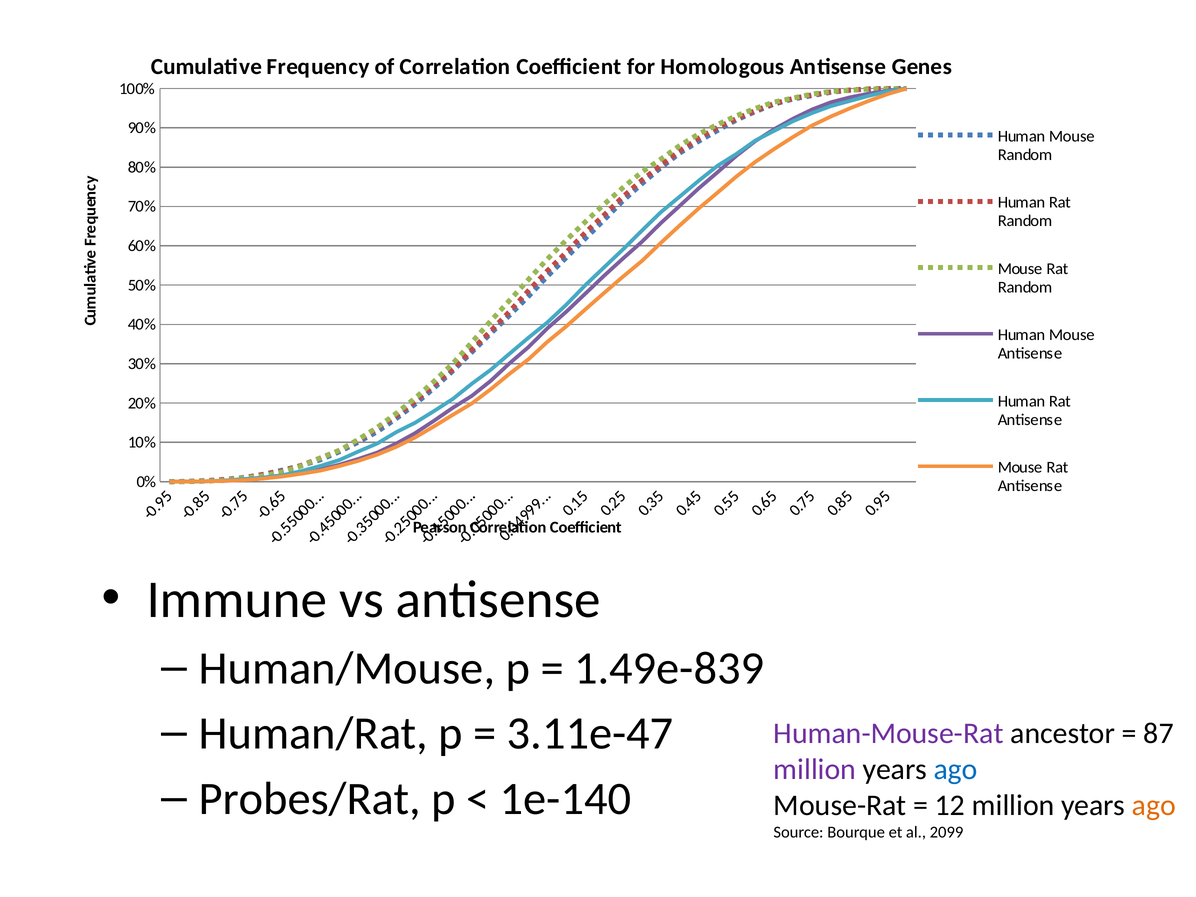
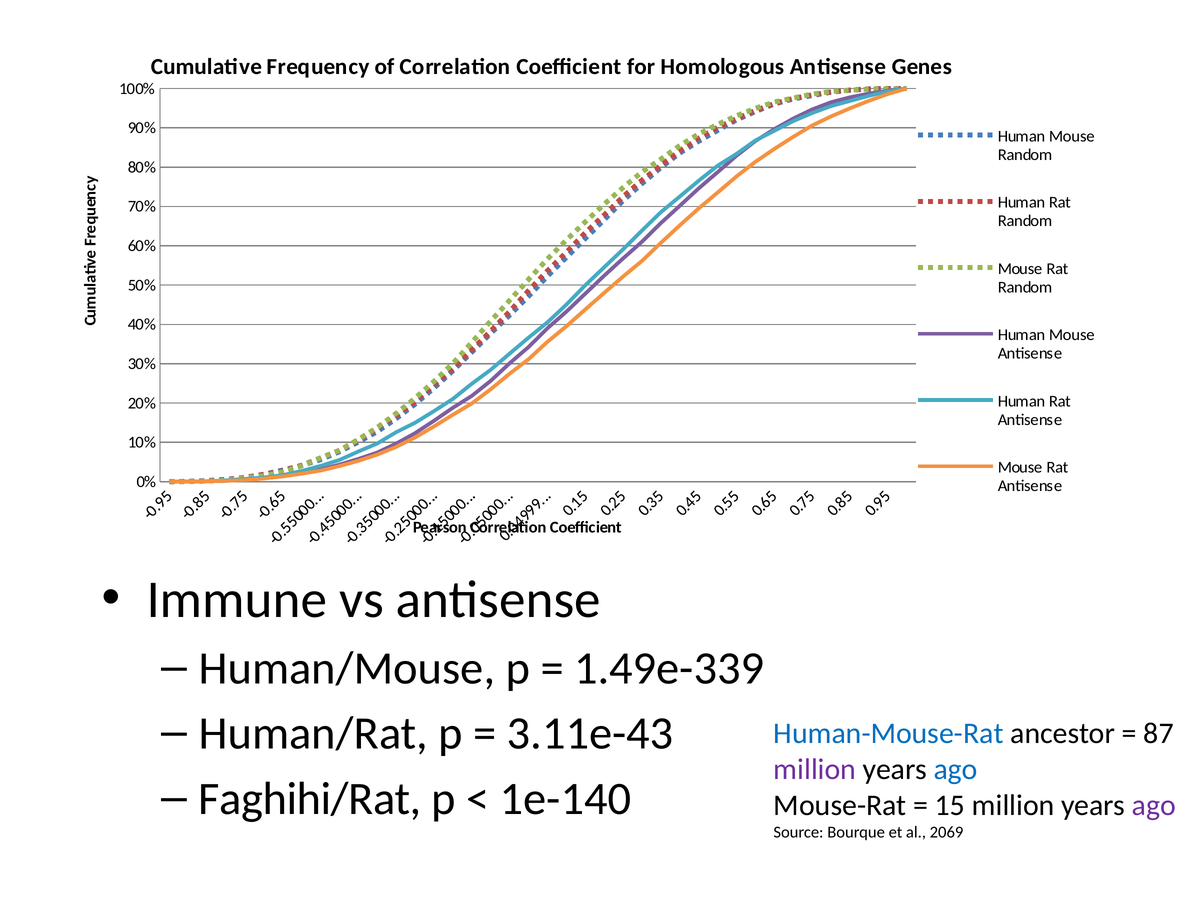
1.49e-839: 1.49e-839 -> 1.49e-339 (669, 668)
3.11e-47: 3.11e-47 -> 3.11e-43 (590, 734)
Human-Mouse-Rat colour: purple -> blue (889, 733)
Probes/Rat: Probes/Rat -> Faghihi/Rat (310, 799)
12: 12 -> 15 (950, 805)
ago colour: orange -> purple (1154, 805)
2099: 2099 -> 2069 (947, 832)
